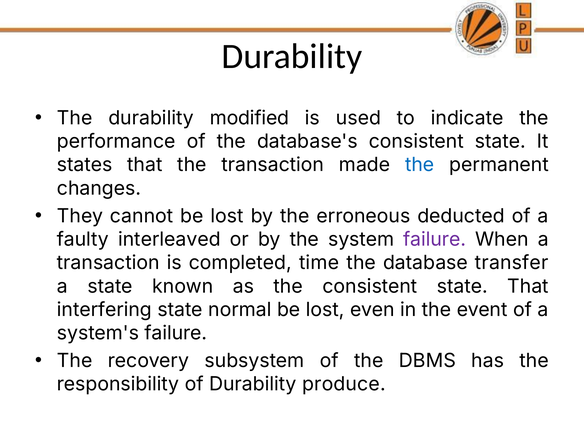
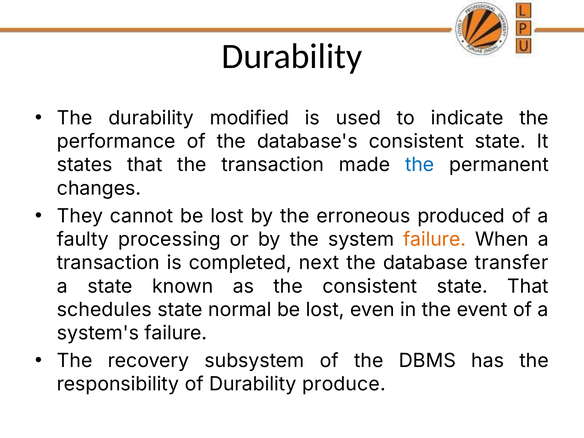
deducted: deducted -> produced (461, 216)
interleaved: interleaved -> processing (169, 240)
failure colour: purple -> orange (435, 240)
time: time -> next (319, 263)
interfering: interfering -> schedules (104, 310)
